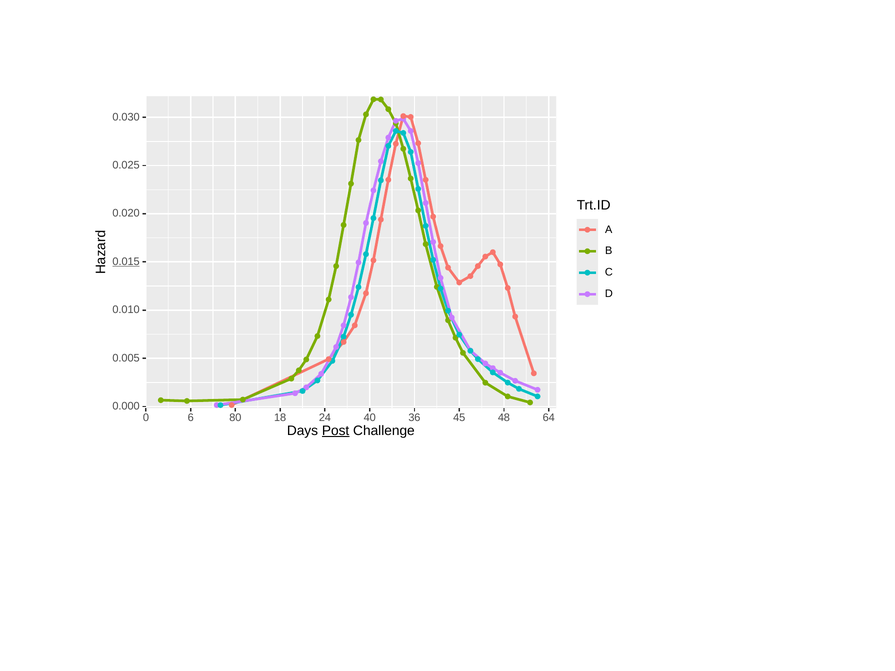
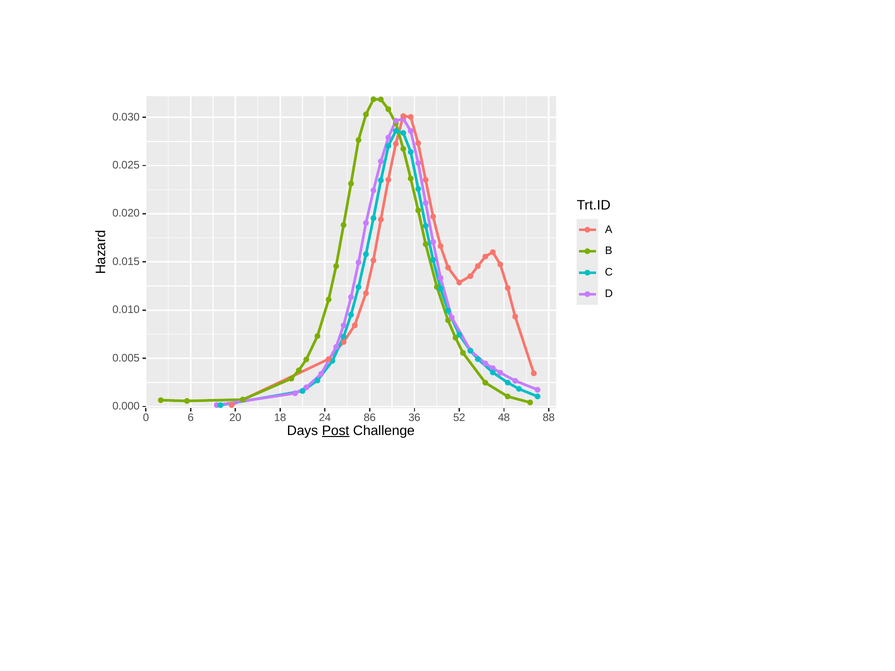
0.015 underline: present -> none (126, 262)
80: 80 -> 20 (235, 418)
40: 40 -> 86 (370, 418)
45: 45 -> 52 (459, 418)
64: 64 -> 88 (549, 418)
